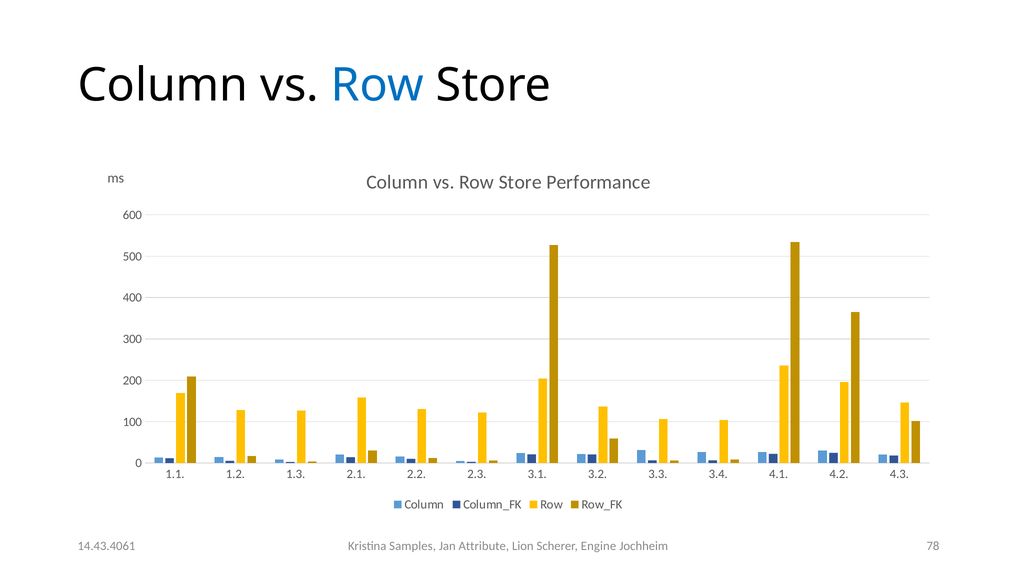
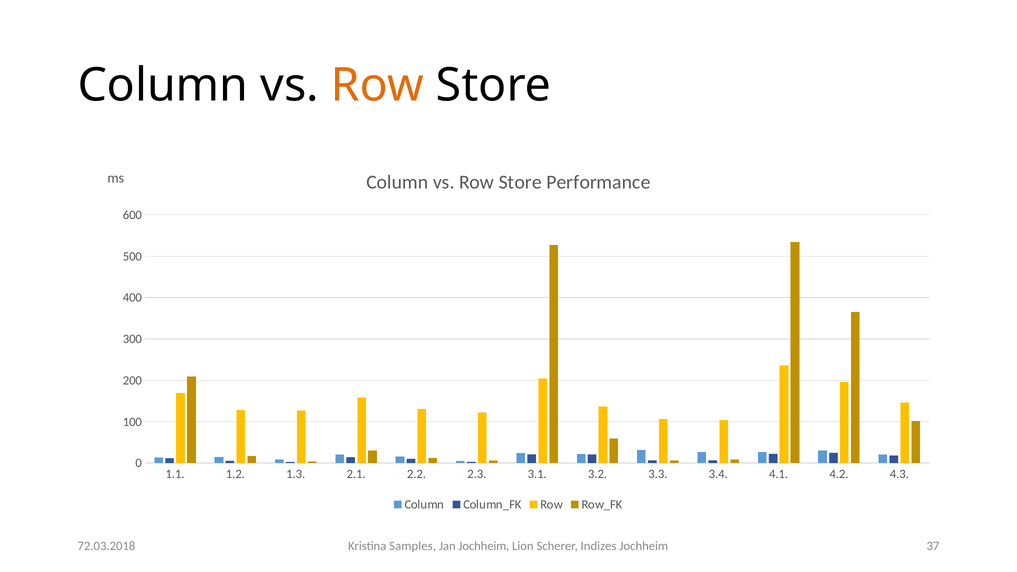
Row colour: blue -> orange (378, 85)
Jan Attribute: Attribute -> Jochheim (484, 546)
Engine: Engine -> Indizes (599, 546)
78: 78 -> 37 (933, 546)
14.43.4061: 14.43.4061 -> 72.03.2018 (106, 546)
